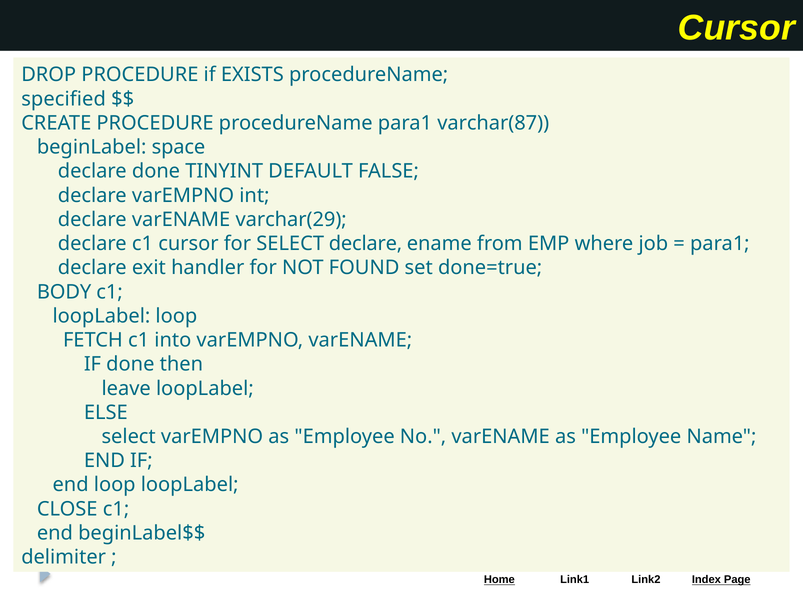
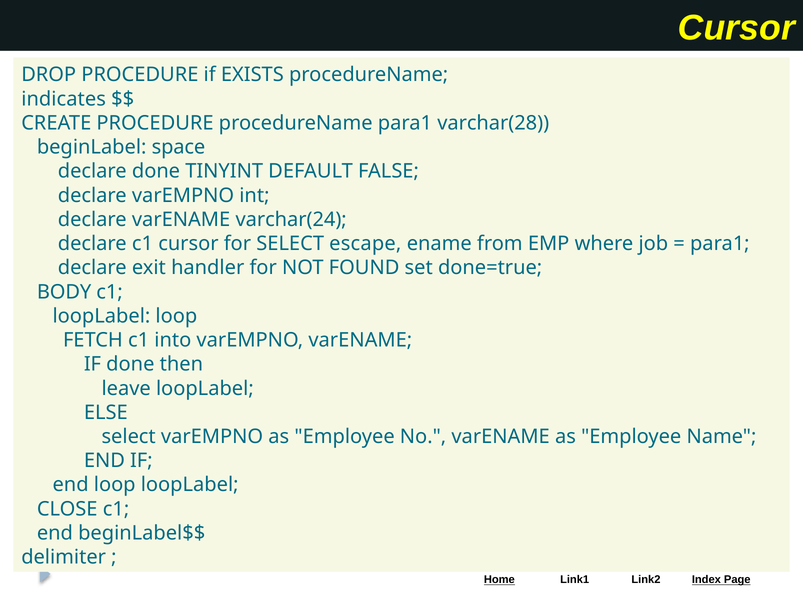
specified: specified -> indicates (64, 99)
varchar(87: varchar(87 -> varchar(28 (493, 123)
varchar(29: varchar(29 -> varchar(24 (291, 219)
SELECT declare: declare -> escape (365, 243)
